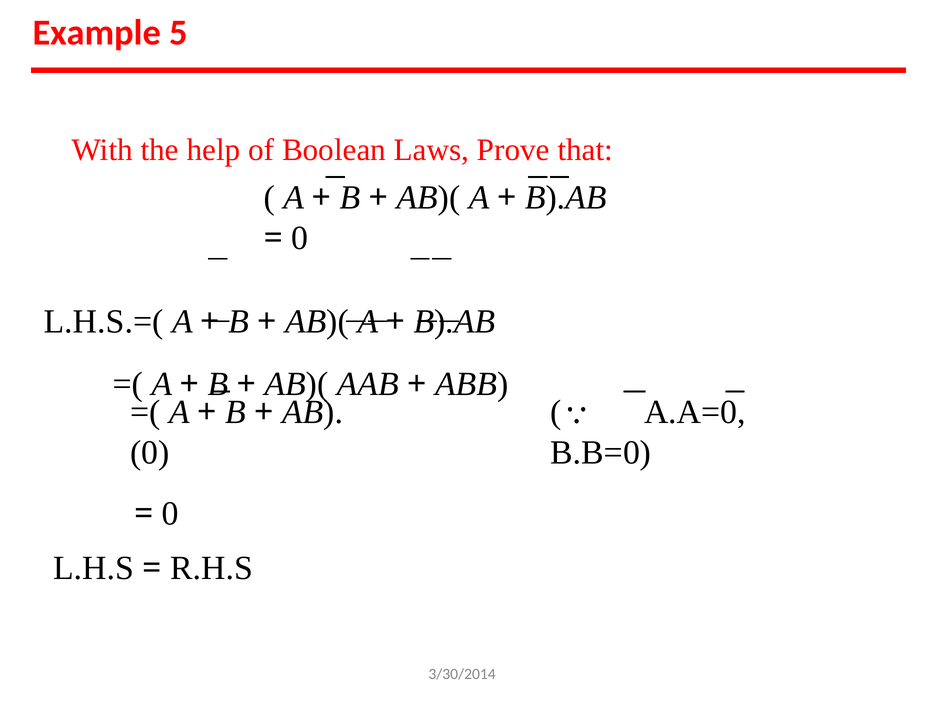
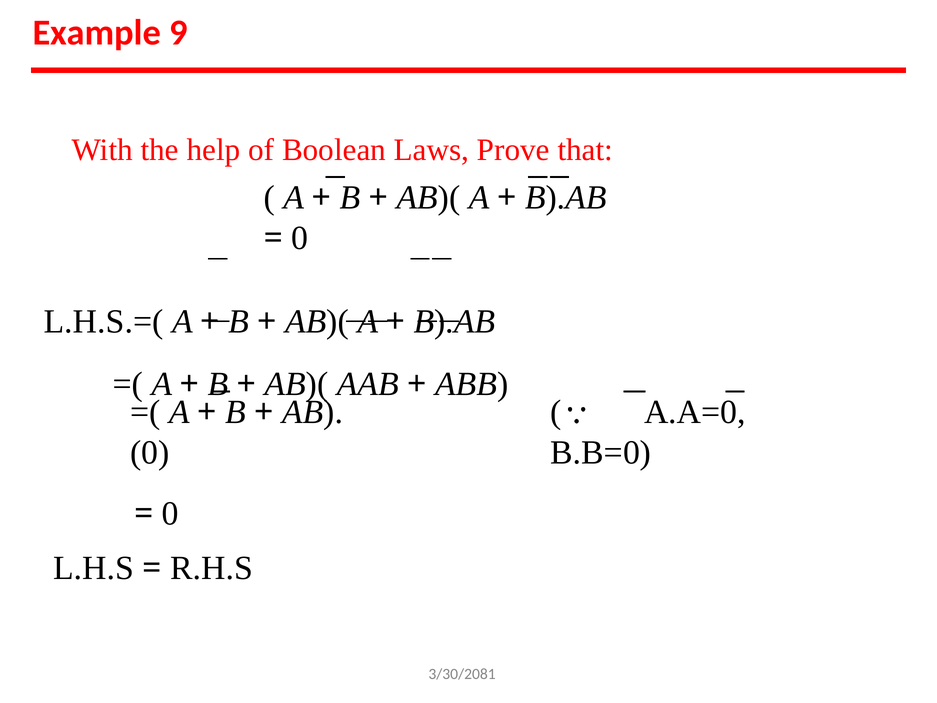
5: 5 -> 9 (178, 33)
3/30/2014: 3/30/2014 -> 3/30/2081 (462, 674)
